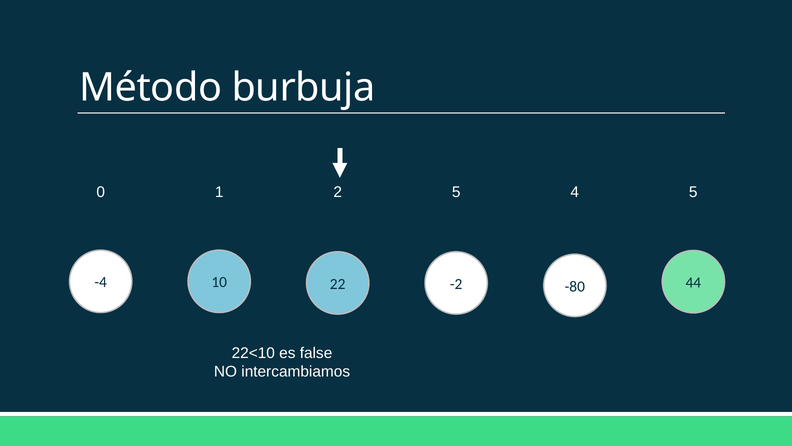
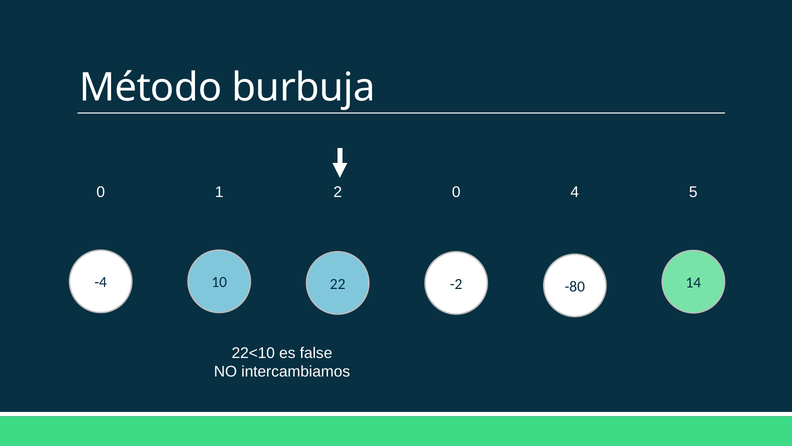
2 5: 5 -> 0 (456, 192)
44: 44 -> 14 (693, 282)
